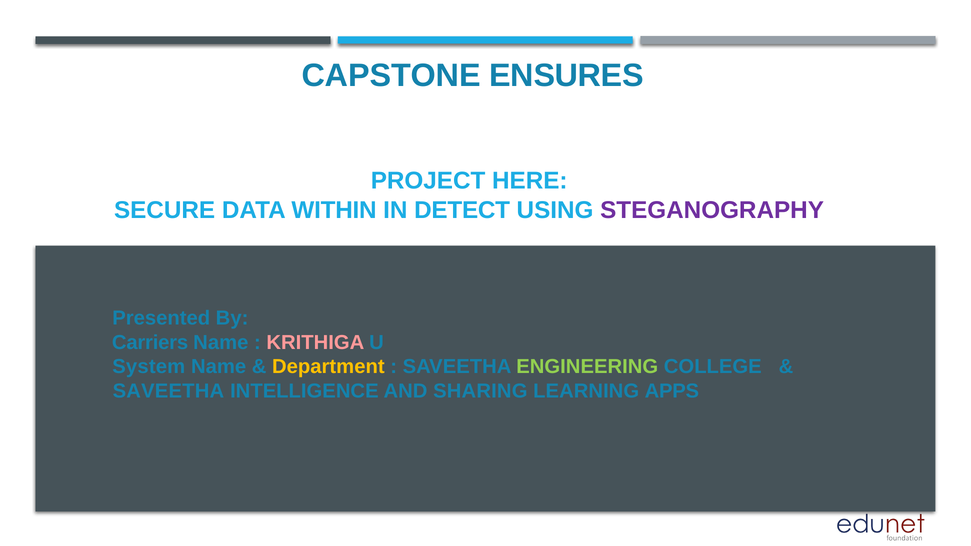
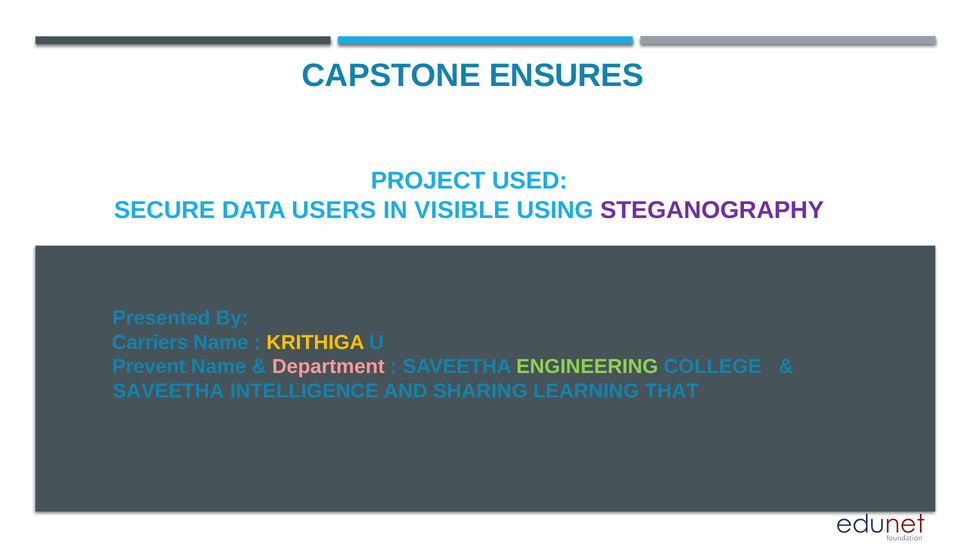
HERE: HERE -> USED (530, 181)
WITHIN: WITHIN -> USERS (334, 210)
DETECT: DETECT -> VISIBLE (462, 210)
KRITHIGA colour: pink -> yellow (315, 343)
System: System -> Prevent (149, 367)
Department colour: yellow -> pink (328, 367)
APPS: APPS -> THAT (672, 391)
